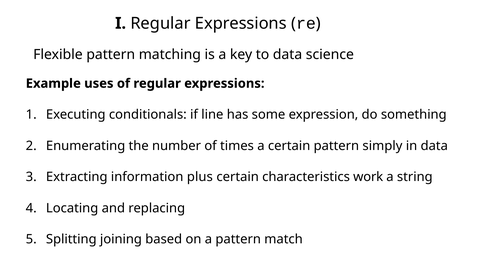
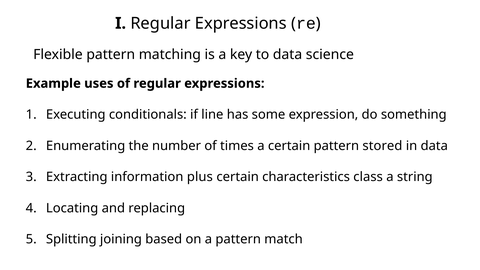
simply: simply -> stored (382, 146)
work: work -> class (368, 177)
